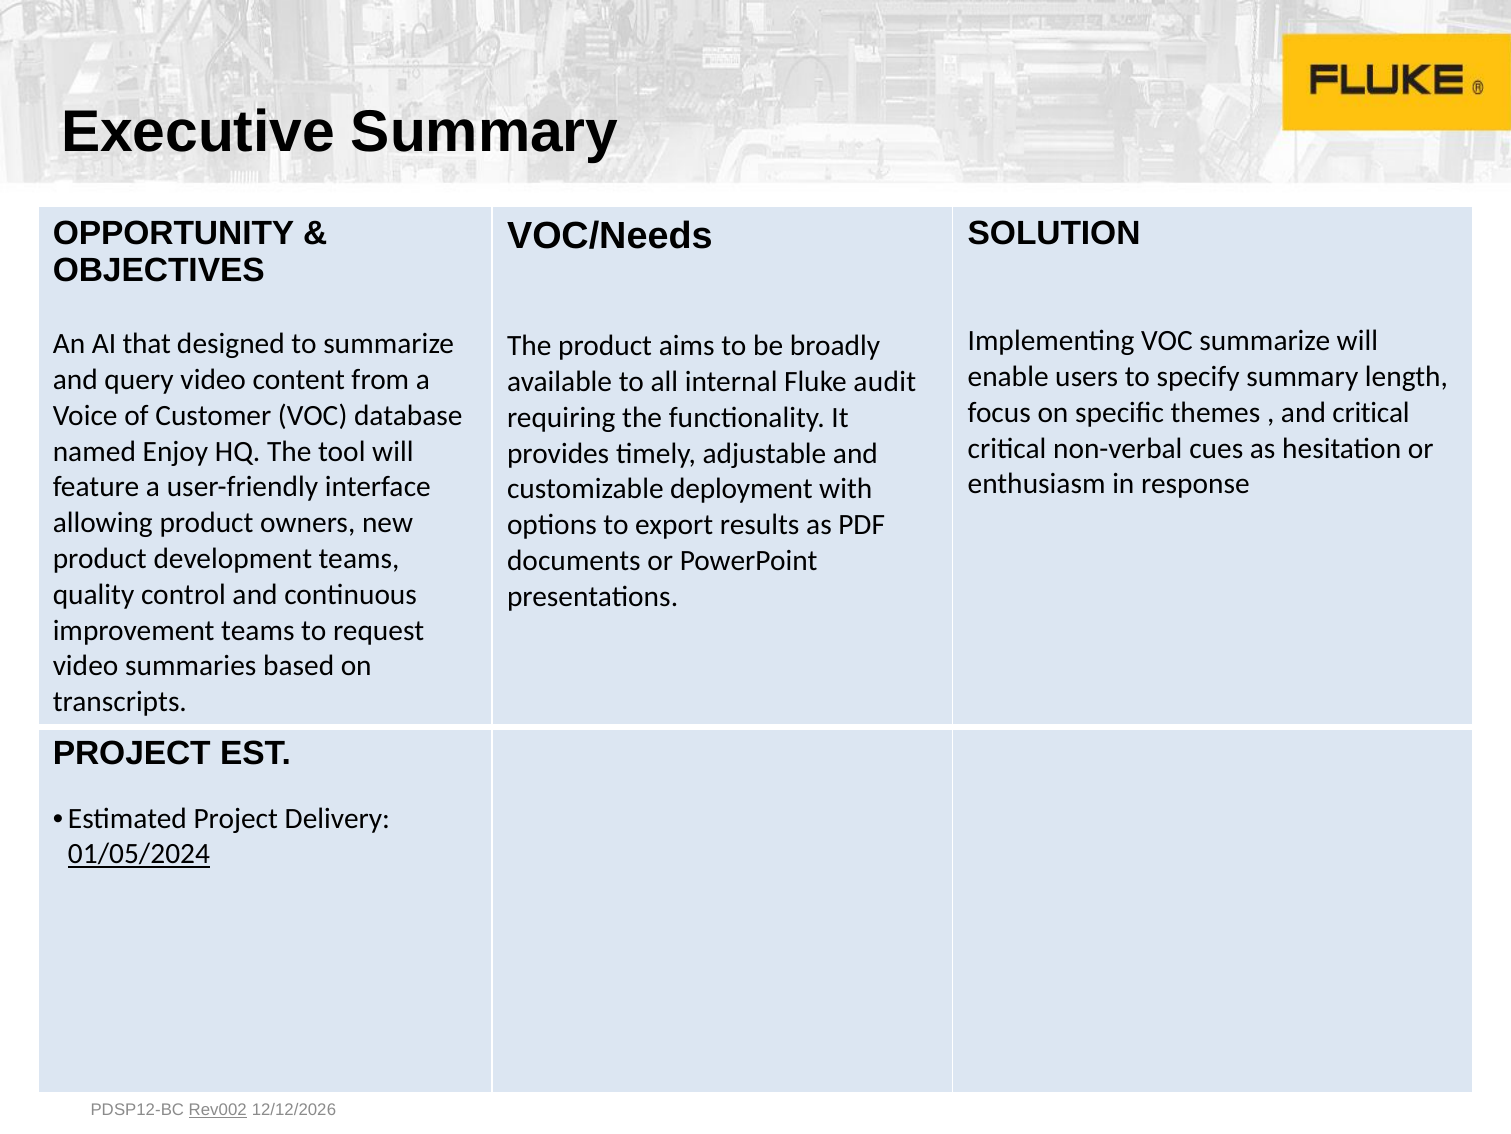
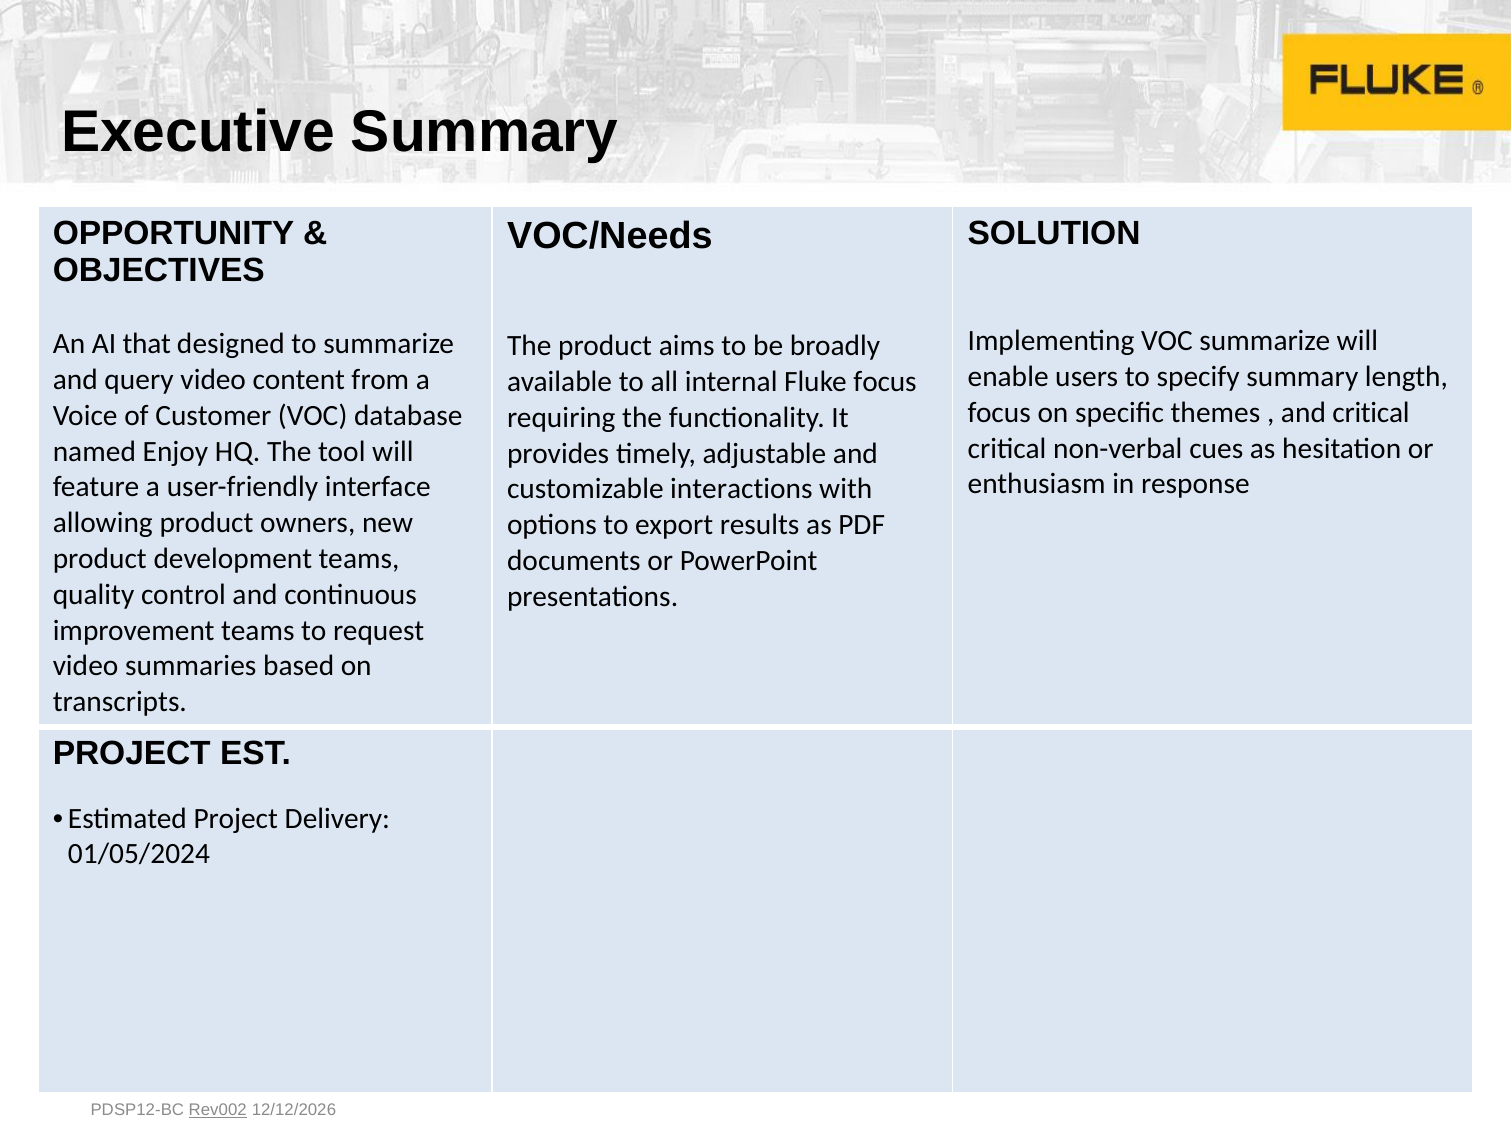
Fluke audit: audit -> focus (885, 382)
deployment: deployment -> interactions (741, 489)
01/05/2024 underline: present -> none (139, 854)
